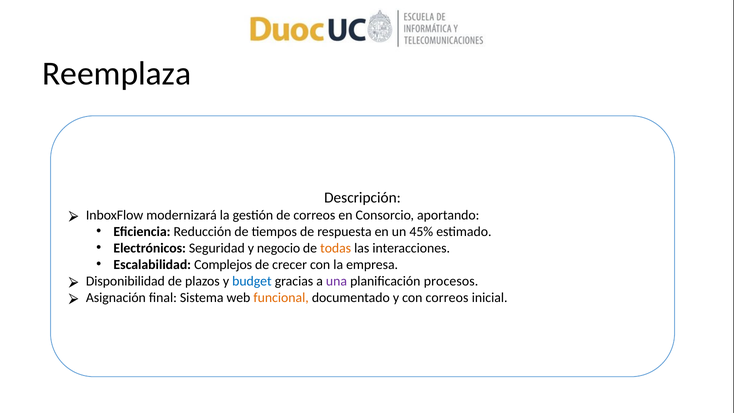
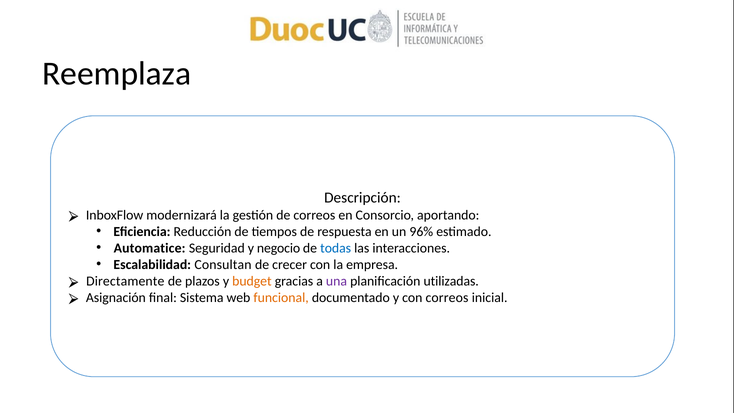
45%: 45% -> 96% (421, 232)
Electrónicos: Electrónicos -> Automatice (150, 248)
todas colour: orange -> blue (336, 248)
Complejos: Complejos -> Consultan (223, 265)
Disponibilidad: Disponibilidad -> Directamente (125, 281)
budget colour: blue -> orange (252, 281)
procesos: procesos -> utilizadas (451, 281)
